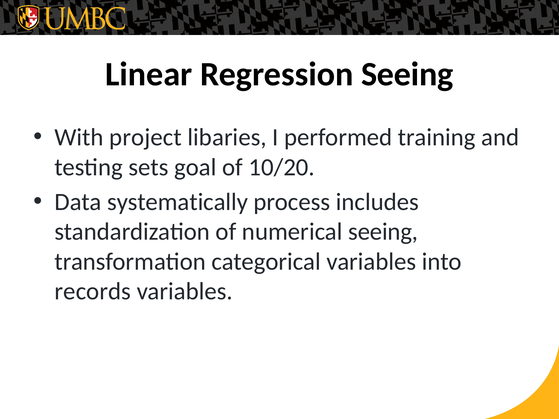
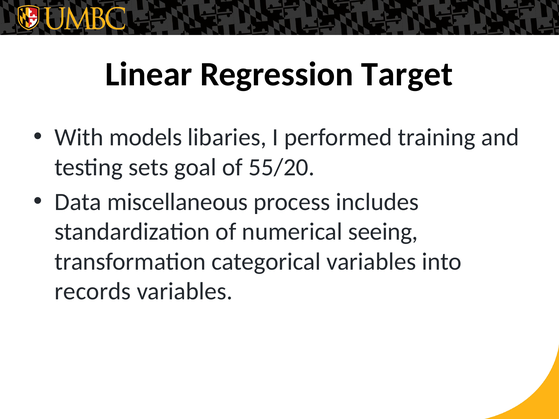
Regression Seeing: Seeing -> Target (407, 74)
project: project -> models (146, 137)
10/20: 10/20 -> 55/20 (282, 167)
systematically: systematically -> miscellaneous (178, 202)
